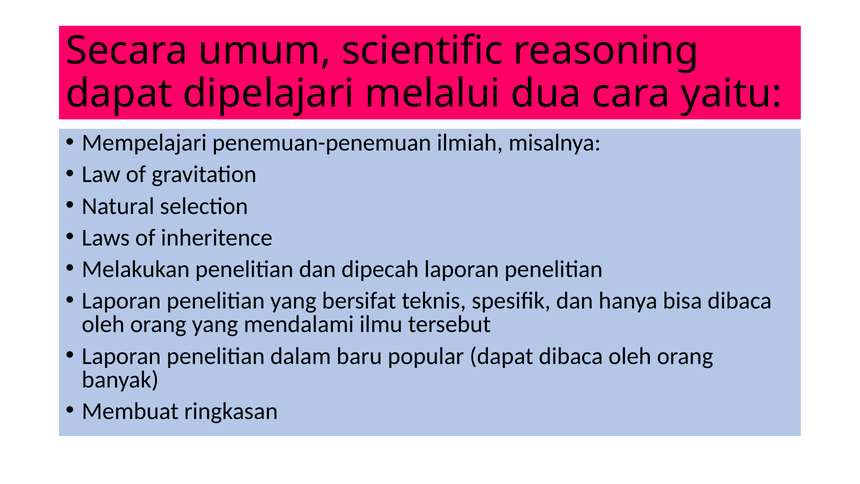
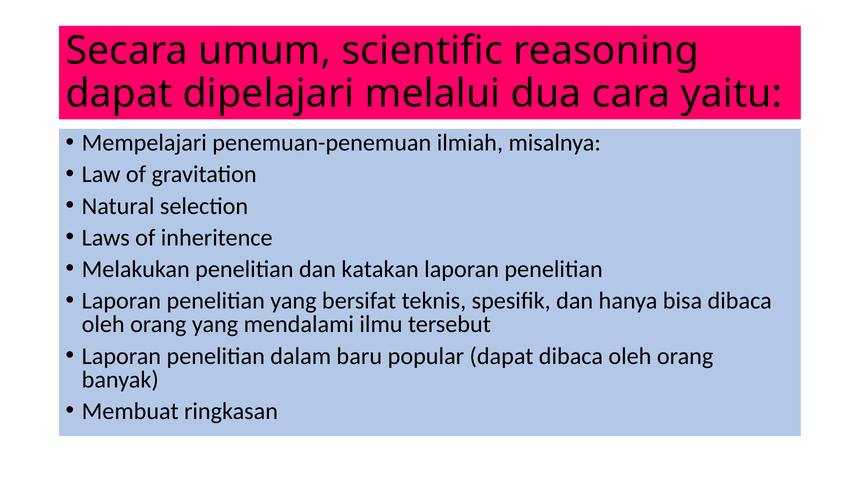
dipecah: dipecah -> katakan (380, 269)
